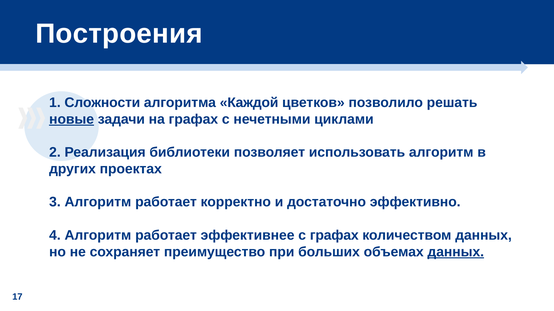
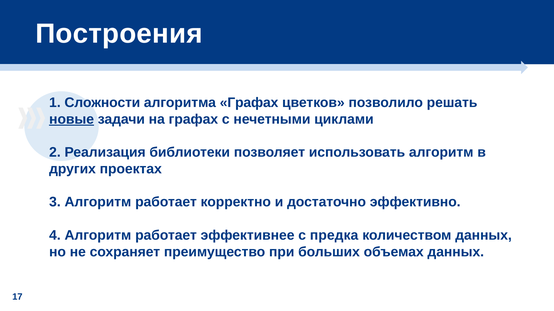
алгоритма Каждой: Каждой -> Графах (249, 103)
с графах: графах -> предка (334, 236)
данных underline: present -> none (456, 252)
